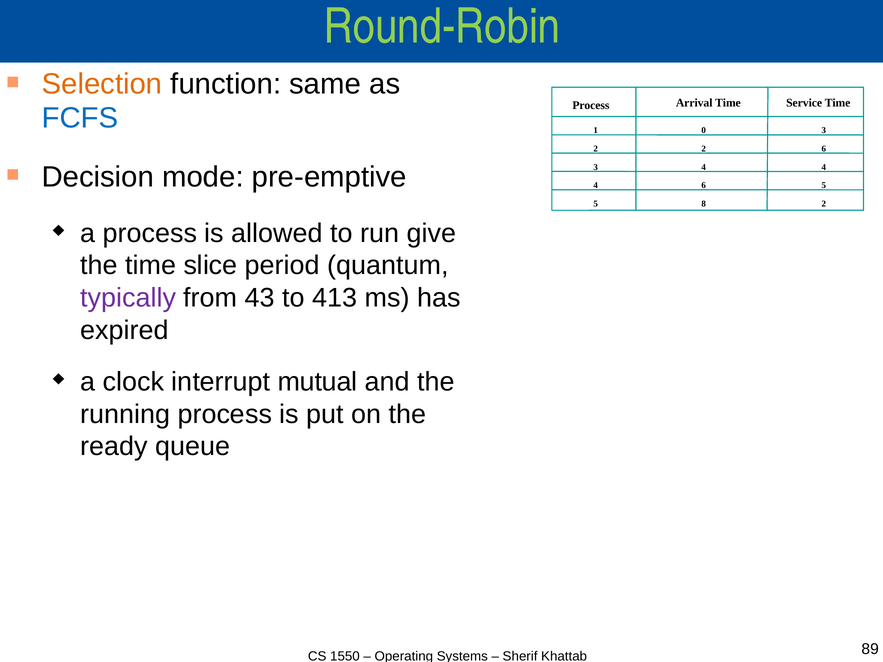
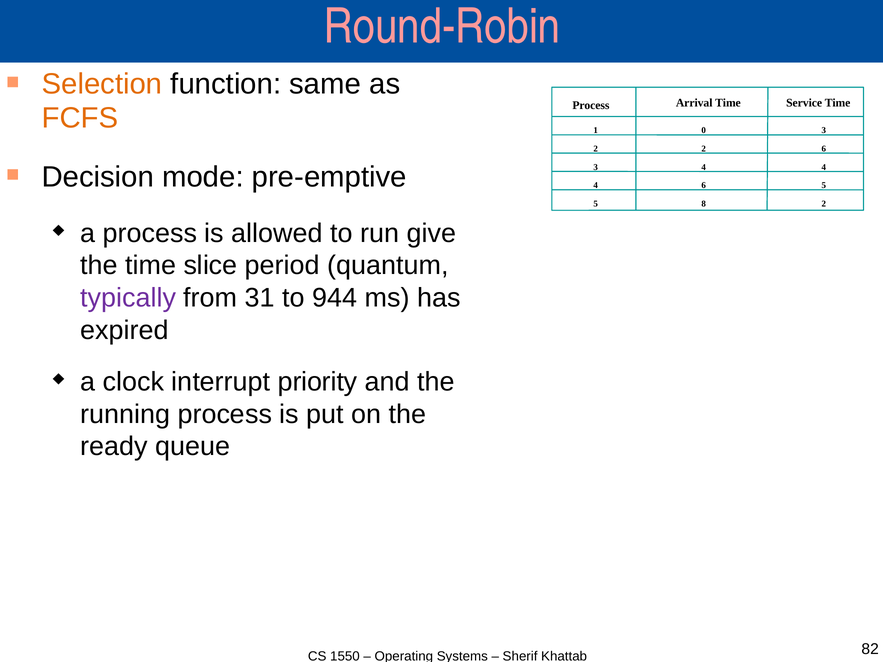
Round-Robin colour: light green -> pink (442, 26)
FCFS colour: blue -> orange (80, 118)
43: 43 -> 31 (260, 298)
413: 413 -> 944 (335, 298)
mutual: mutual -> priority (318, 382)
89: 89 -> 82 (870, 649)
